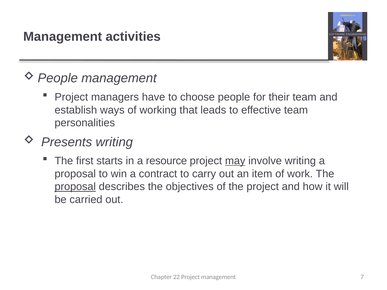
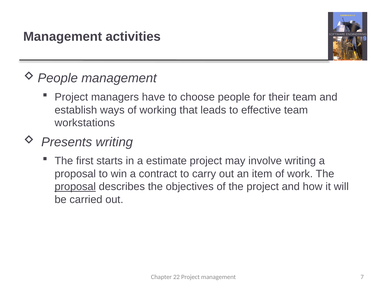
personalities: personalities -> workstations (85, 123)
resource: resource -> estimate (166, 161)
may underline: present -> none (235, 161)
